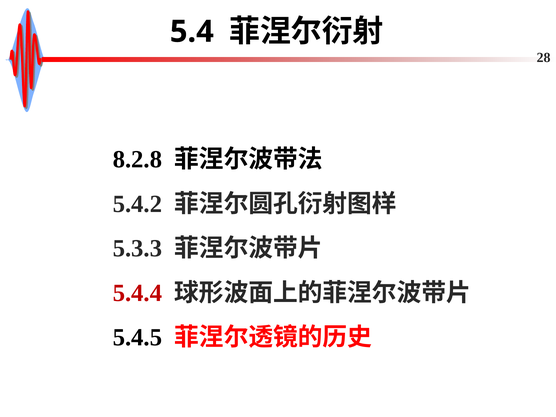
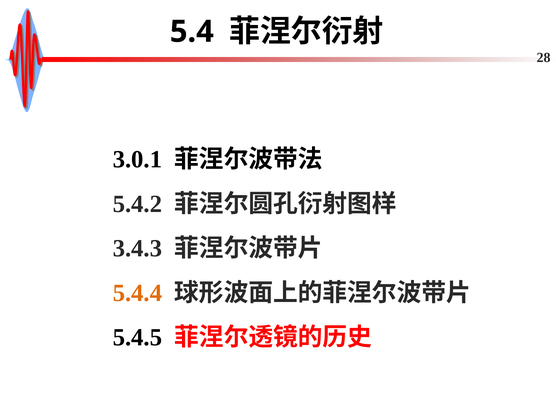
8.2.8: 8.2.8 -> 3.0.1 (137, 159)
5.3.3: 5.3.3 -> 3.4.3 (137, 248)
5.4.4 colour: red -> orange (137, 293)
